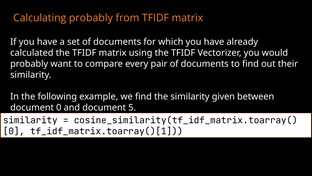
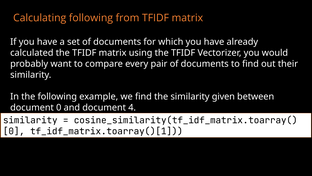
Calculating probably: probably -> following (91, 18)
5: 5 -> 4 (132, 107)
